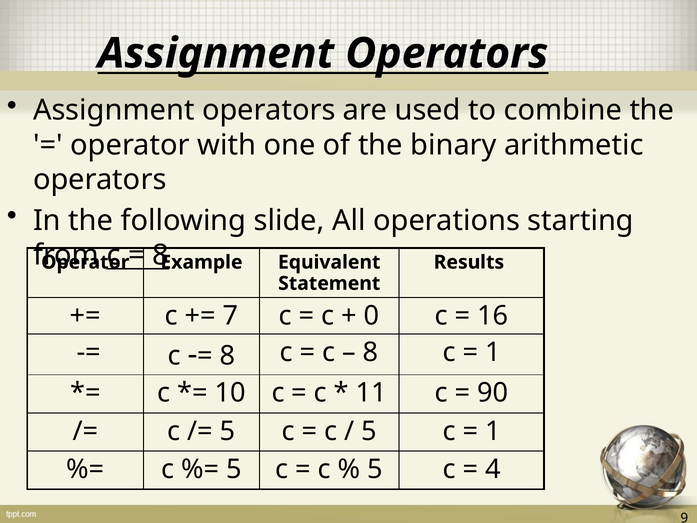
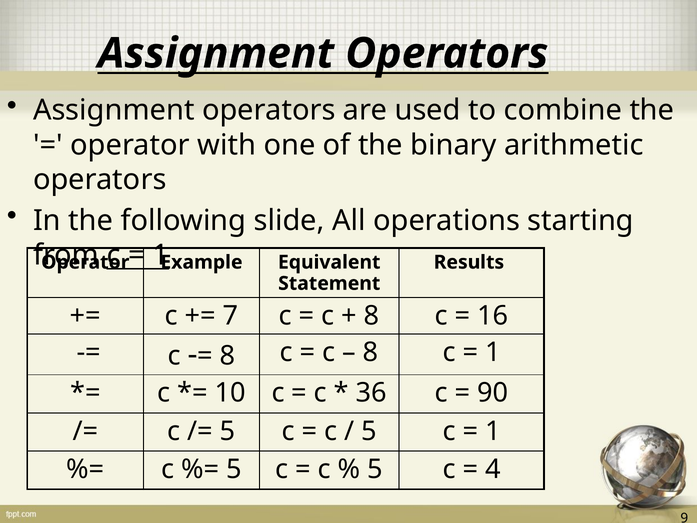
8: 8 -> 1 (161, 255)
0: 0 -> 8 (372, 316)
11: 11 -> 36 (371, 393)
